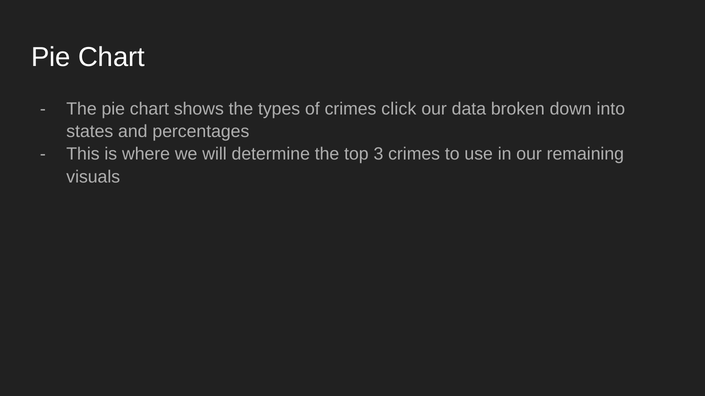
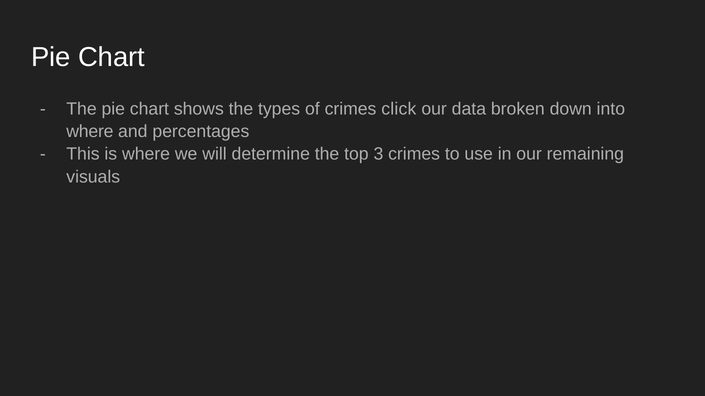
states: states -> where (90, 132)
